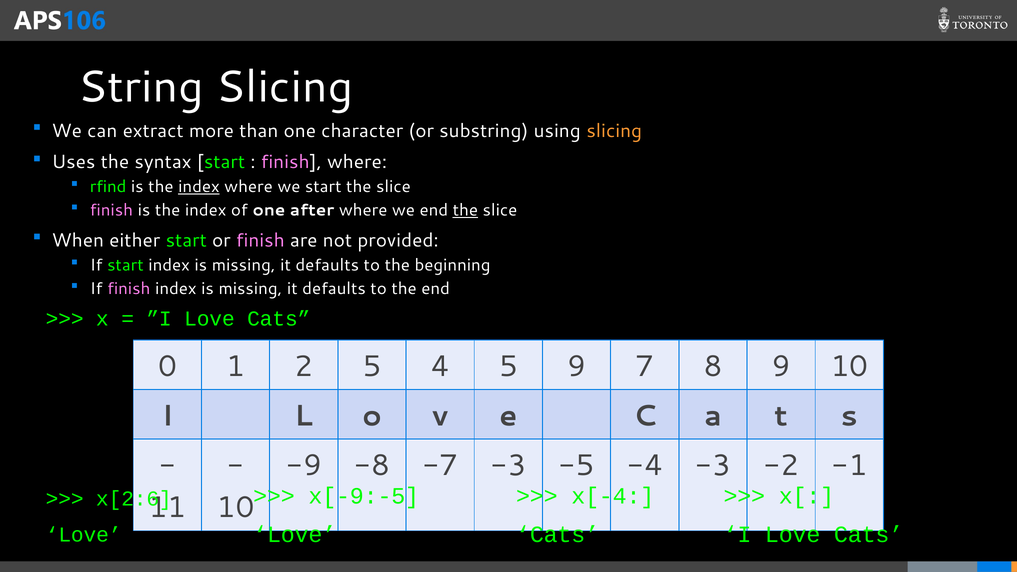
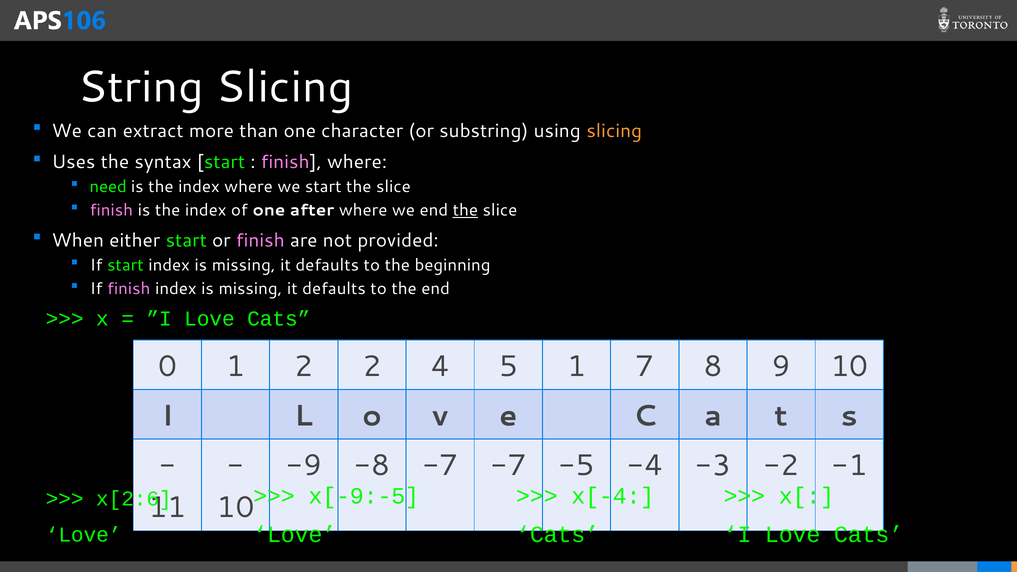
rfind: rfind -> need (108, 187)
index underline: present -> none (199, 187)
2 5: 5 -> 2 (372, 366)
5 9: 9 -> 1 (577, 366)
-7 -3: -3 -> -7 (508, 466)
